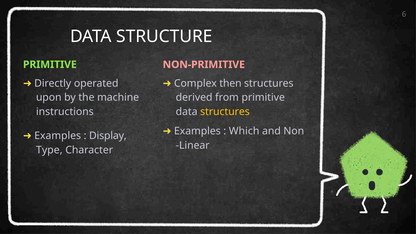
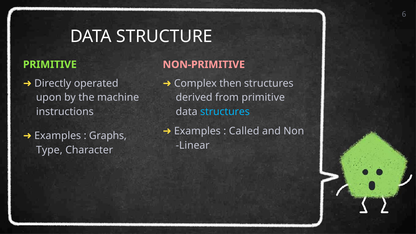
structures colour: yellow -> light blue (225, 112)
Which: Which -> Called (244, 131)
Display: Display -> Graphs (108, 136)
